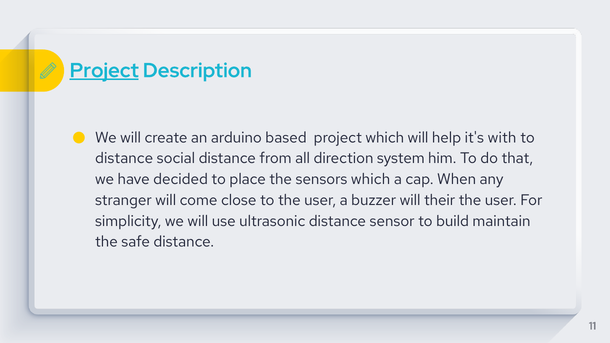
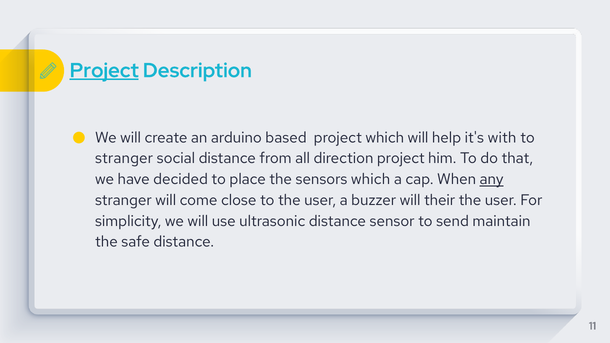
distance: distance -> stranger (124, 159)
direction system: system -> project (401, 159)
any underline: none -> present (492, 179)
build: build -> send (453, 221)
